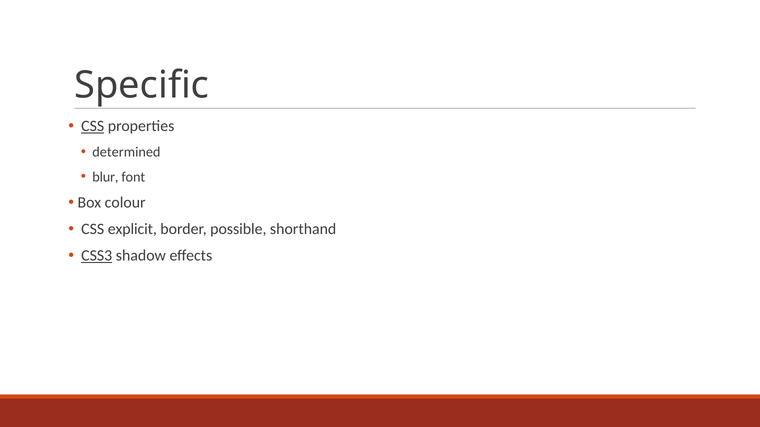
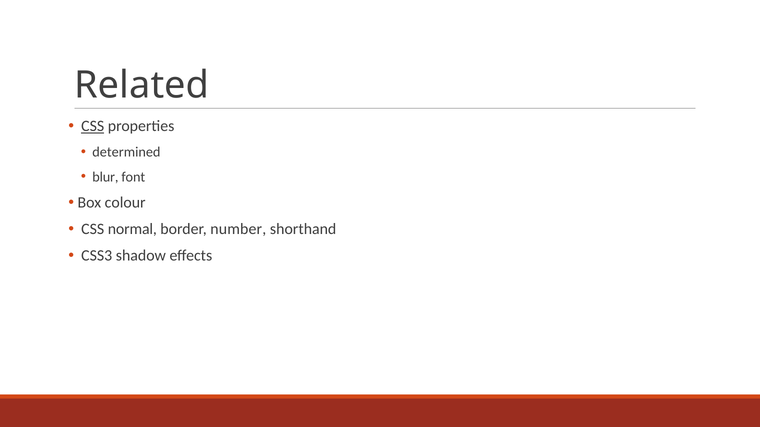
Specific: Specific -> Related (142, 85)
explicit: explicit -> normal (132, 229)
possible: possible -> number (238, 229)
CSS3 underline: present -> none (97, 256)
